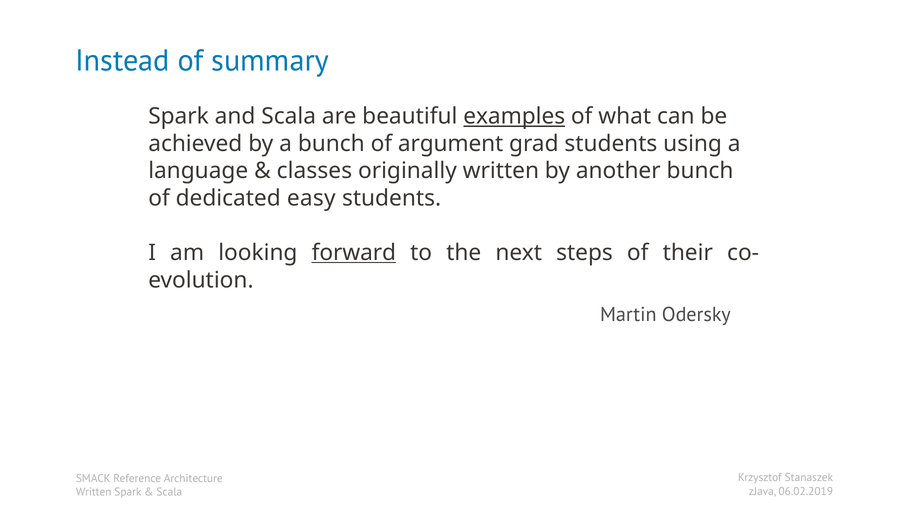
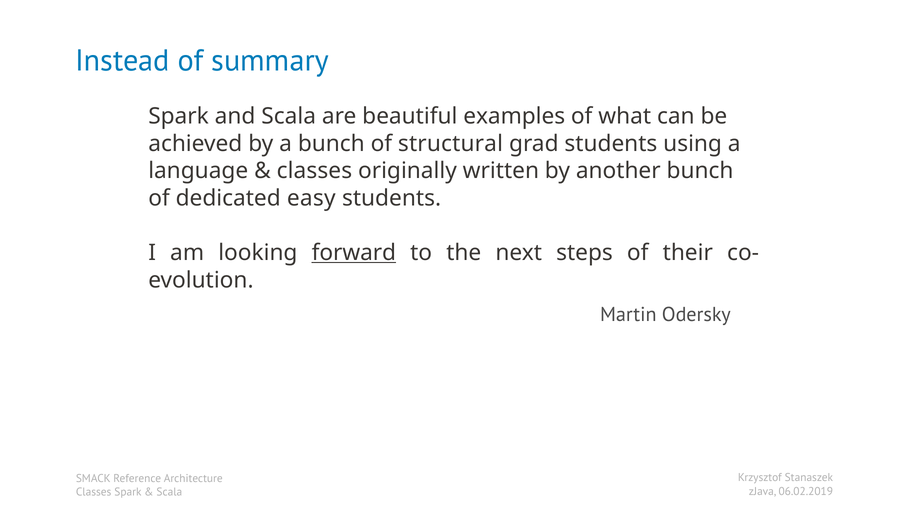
examples underline: present -> none (514, 116)
argument: argument -> structural (450, 144)
Written: Written -> Classes (94, 492)
